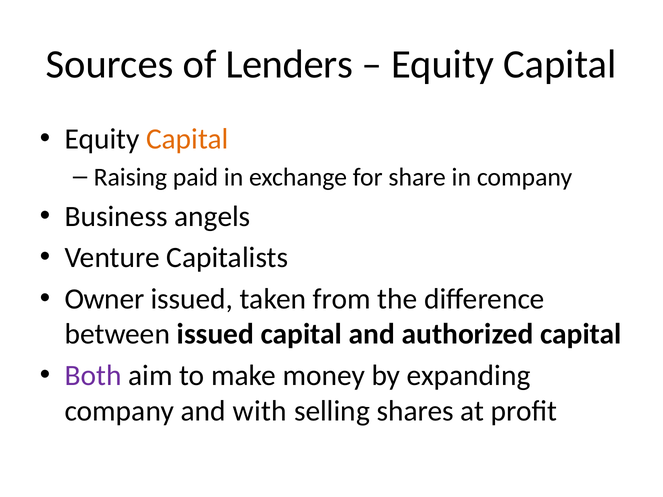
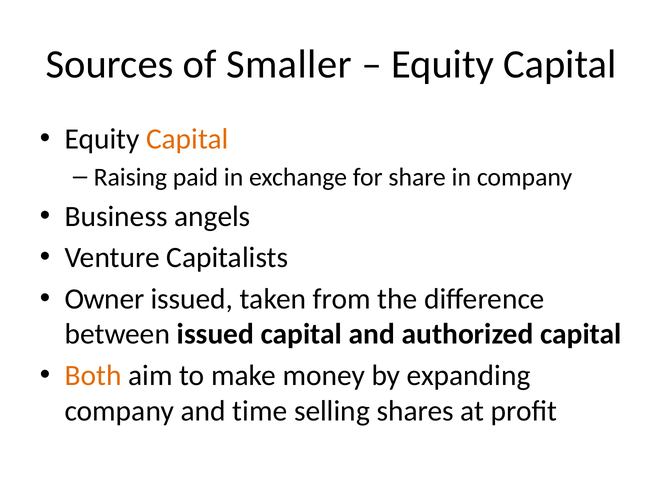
Lenders: Lenders -> Smaller (289, 64)
Both colour: purple -> orange (93, 376)
with: with -> time (260, 411)
